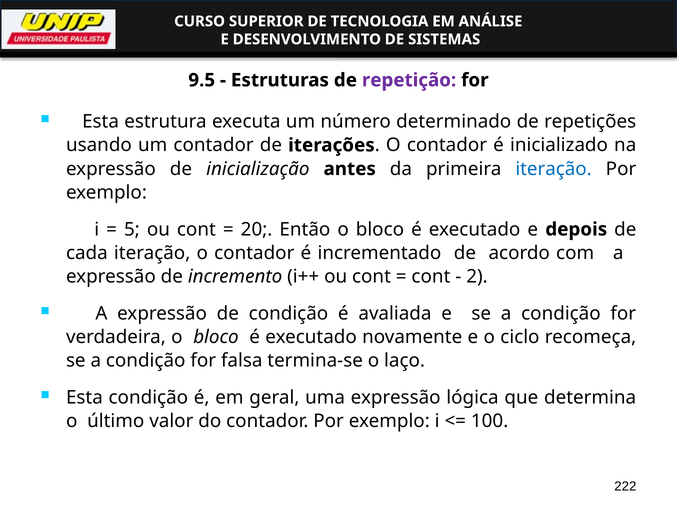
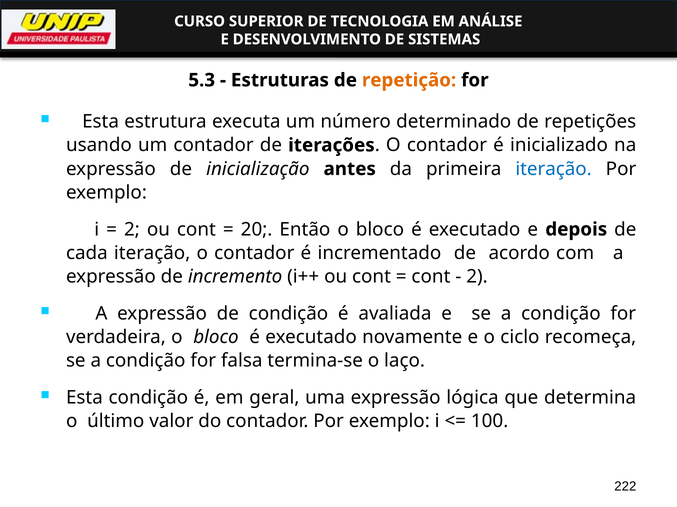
9.5: 9.5 -> 5.3 (202, 80)
repetição colour: purple -> orange (409, 80)
5: 5 -> 2 (132, 230)
